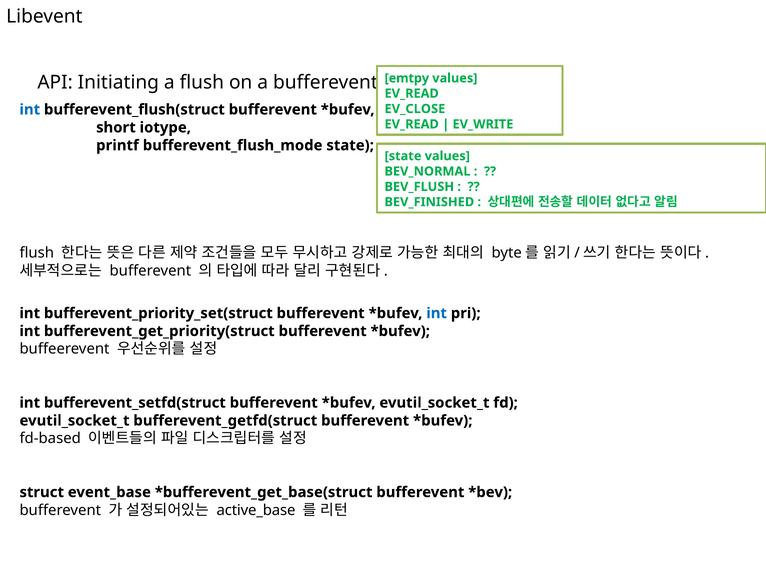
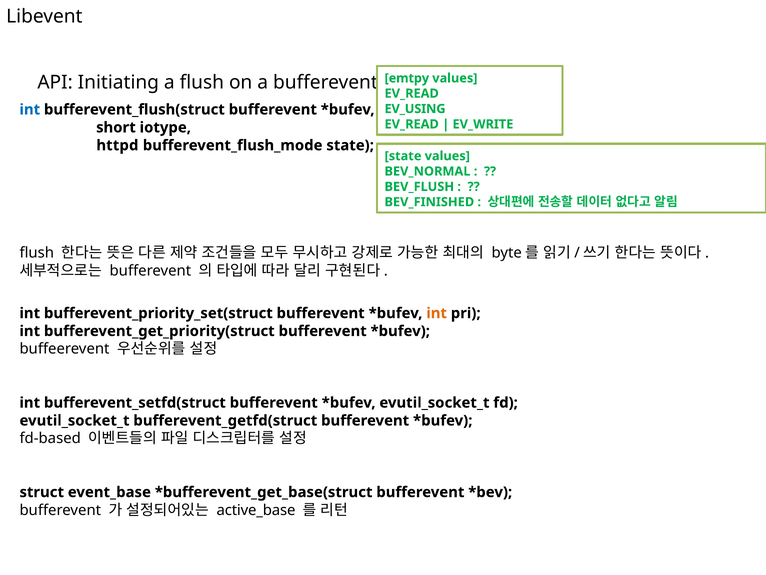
EV_CLOSE: EV_CLOSE -> EV_USING (415, 109)
printf: printf -> httpd (117, 145)
int colour: blue -> orange (437, 313)
